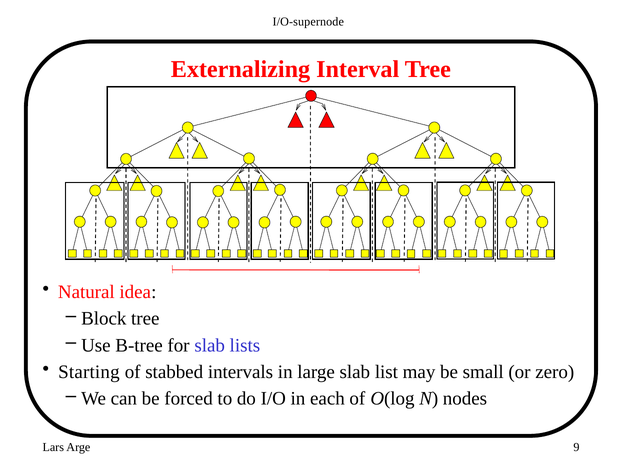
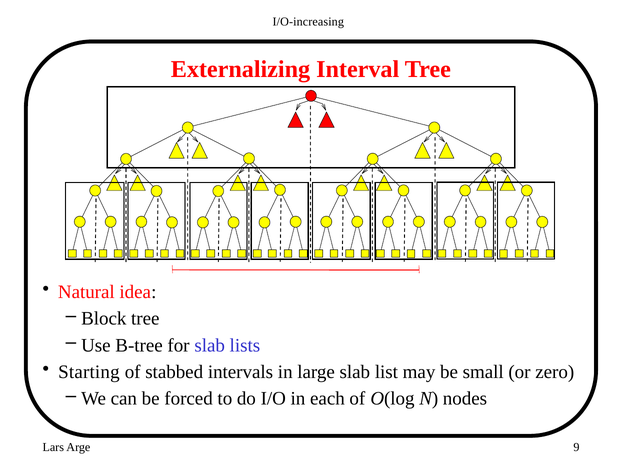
I/O-supernode: I/O-supernode -> I/O-increasing (308, 22)
